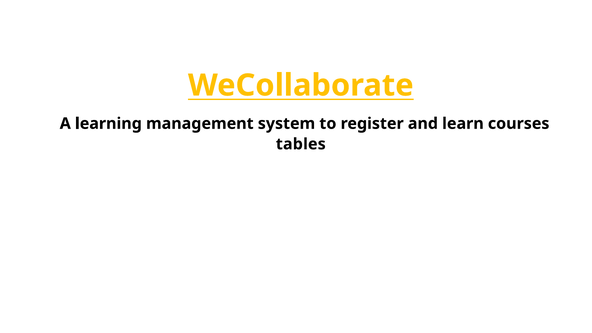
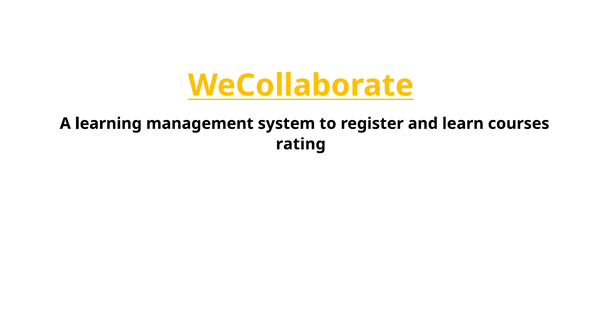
tables: tables -> rating (301, 144)
